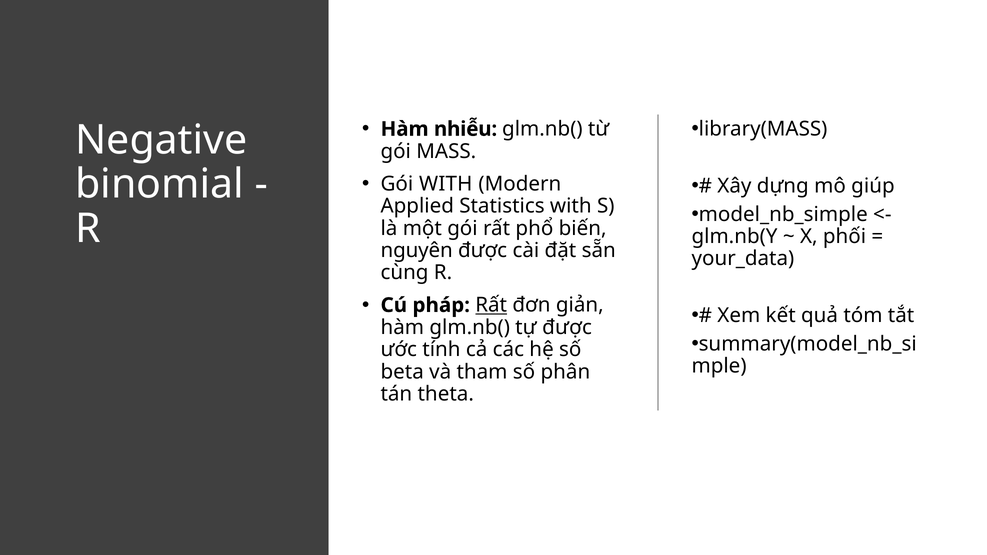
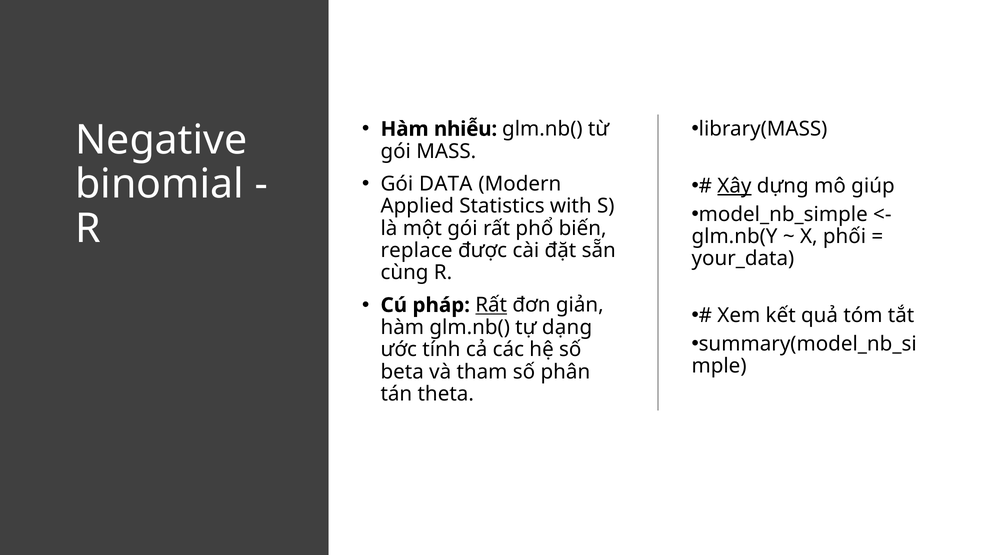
Gói WITH: WITH -> DATA (446, 184)
Xây underline: none -> present (734, 186)
nguyên: nguyên -> replace (417, 251)
tự được: được -> dạng (567, 328)
